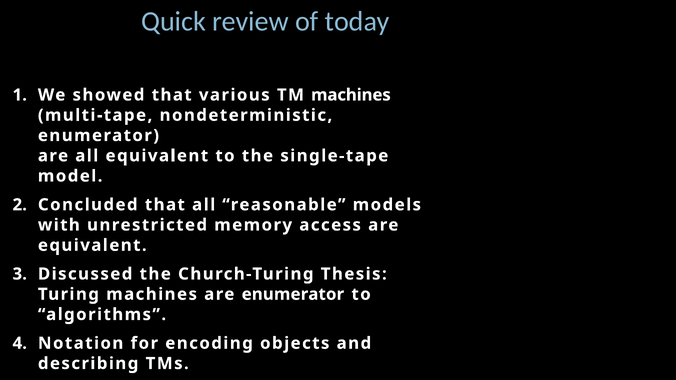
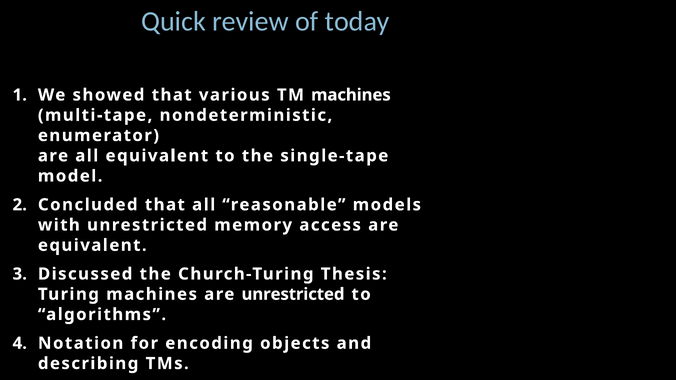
are enumerator: enumerator -> unrestricted (293, 294)
